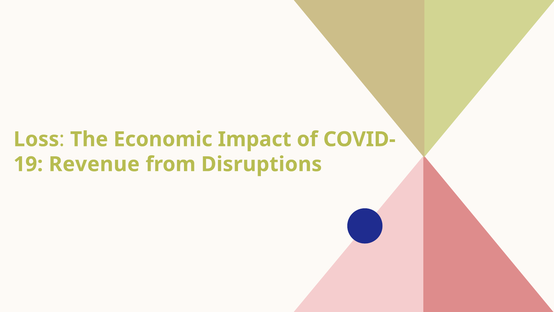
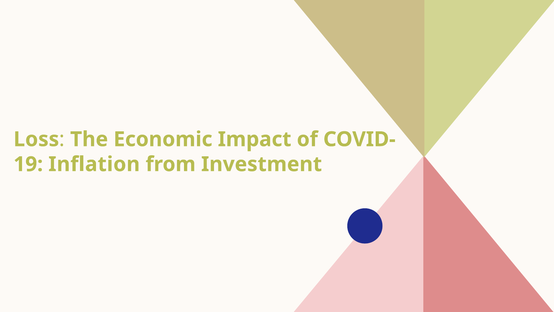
Revenue: Revenue -> Inflation (94, 164)
Disruptions: Disruptions -> Investment (262, 164)
